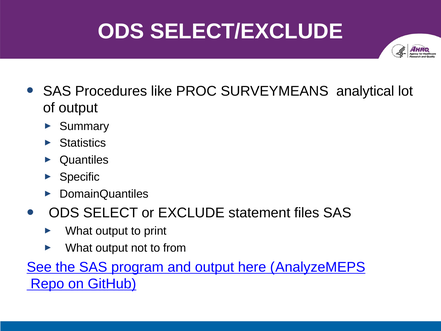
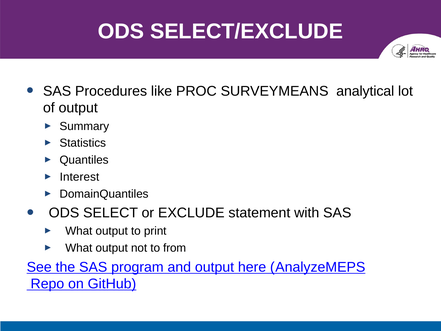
Specific: Specific -> Interest (79, 177)
files: files -> with (307, 213)
